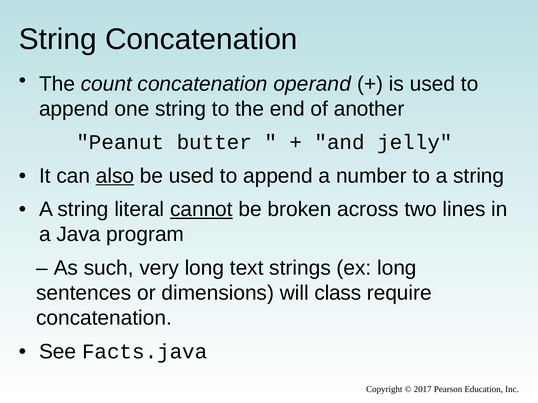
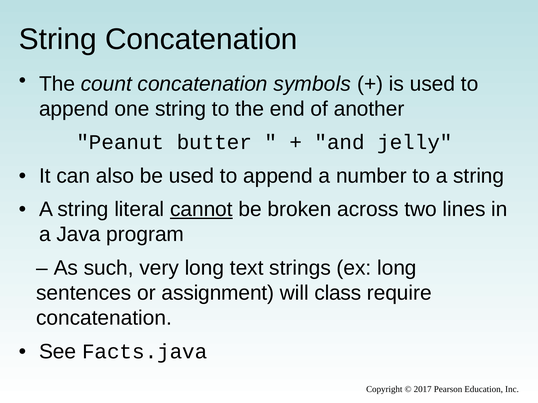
operand: operand -> symbols (312, 84)
also underline: present -> none (115, 176)
dimensions: dimensions -> assignment (218, 293)
